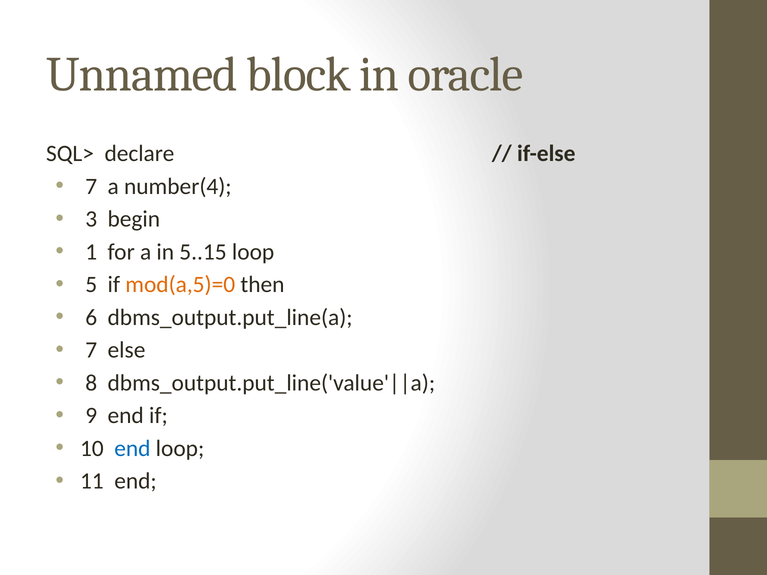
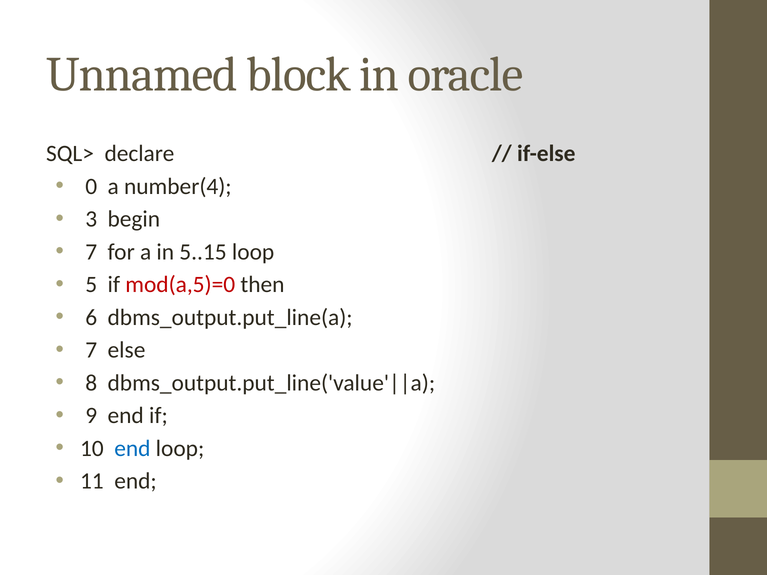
7: 7 -> 0 (91, 186)
1: 1 -> 7 (91, 252)
mod(a,5)=0 colour: orange -> red (180, 285)
